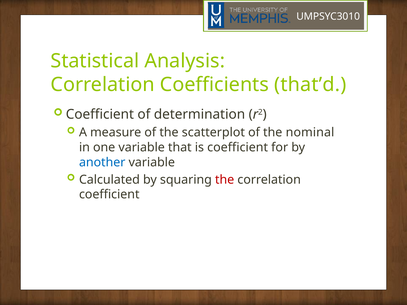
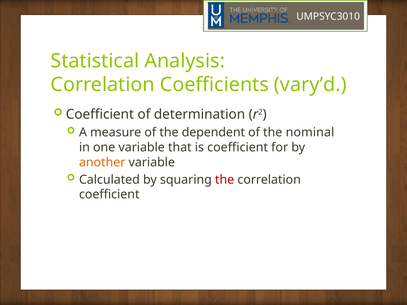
that’d: that’d -> vary’d (310, 85)
scatterplot: scatterplot -> dependent (213, 133)
another colour: blue -> orange (102, 162)
